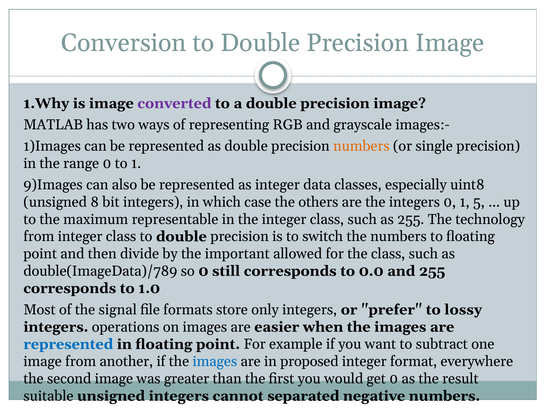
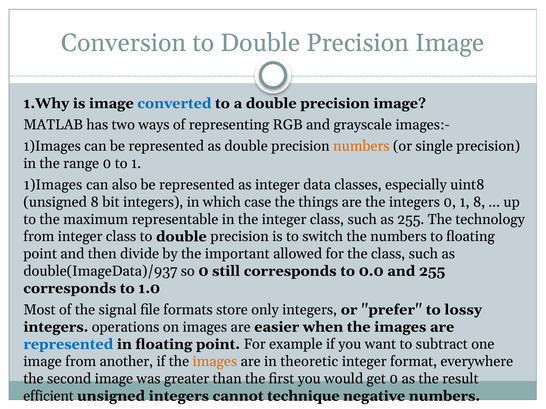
converted colour: purple -> blue (174, 104)
9)Images: 9)Images -> 1)Images (53, 185)
others: others -> things (318, 202)
1 5: 5 -> 8 (479, 202)
double(ImageData)/789: double(ImageData)/789 -> double(ImageData)/937 (100, 271)
images colour: blue -> orange (215, 362)
proposed: proposed -> theoretic (309, 362)
suitable: suitable -> efficient (49, 396)
separated: separated -> technique (303, 396)
